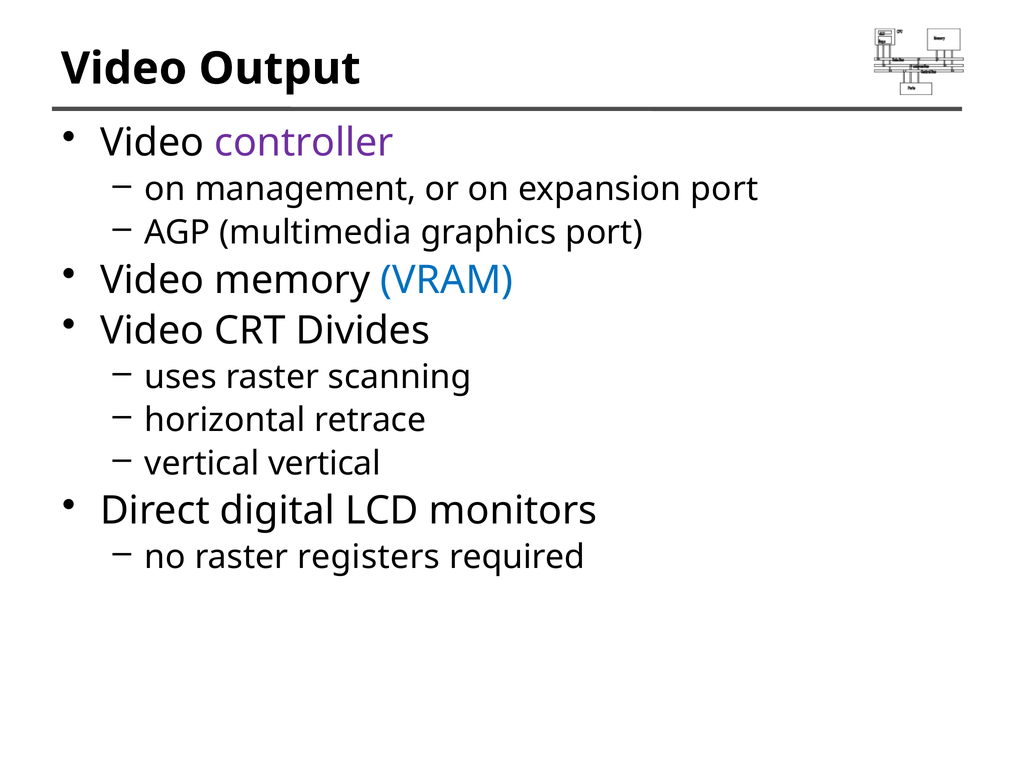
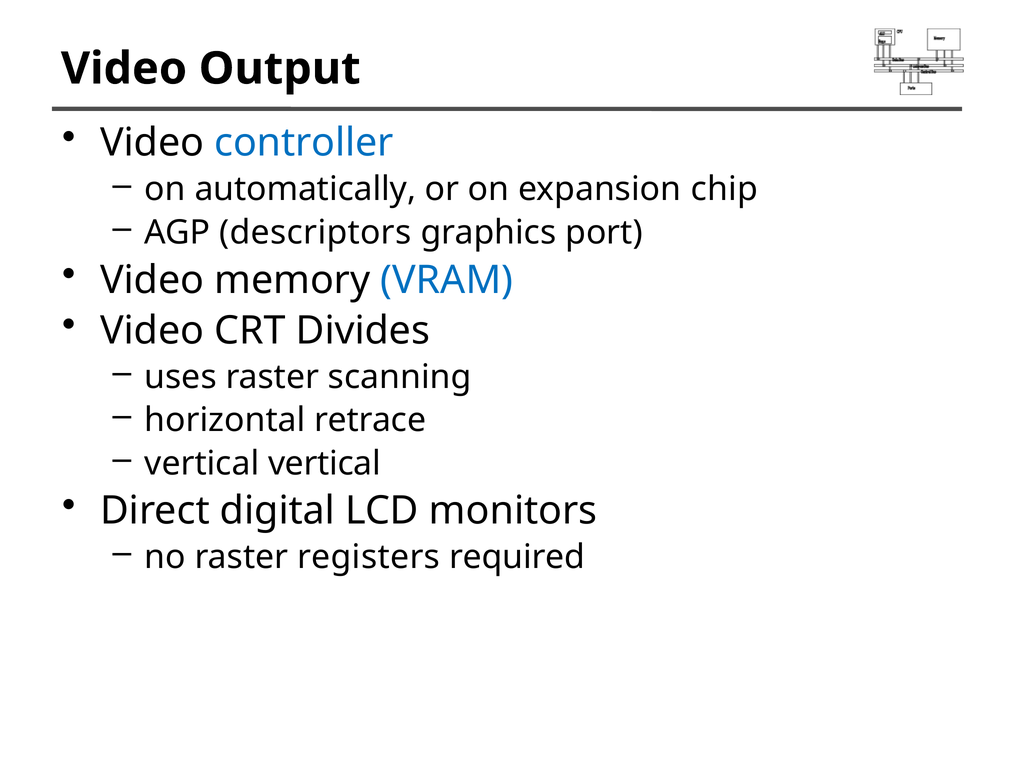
controller colour: purple -> blue (304, 143)
management: management -> automatically (305, 189)
expansion port: port -> chip (724, 189)
multimedia: multimedia -> descriptors (315, 232)
